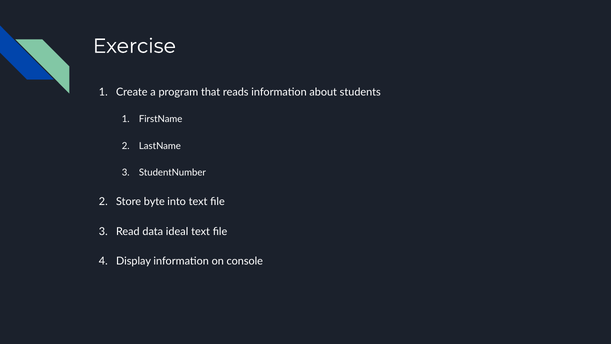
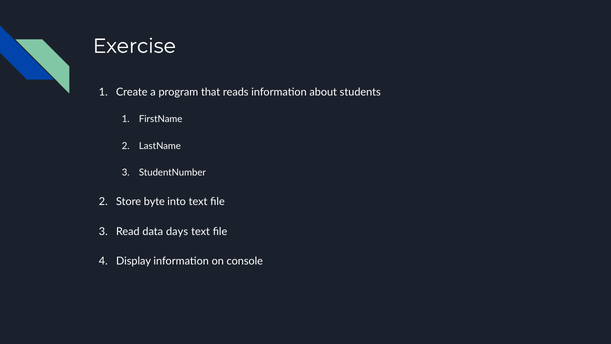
ideal: ideal -> days (177, 231)
